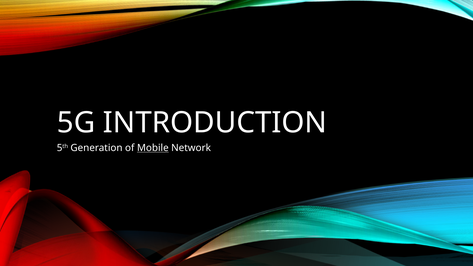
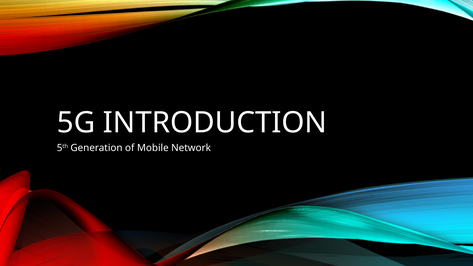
Mobile underline: present -> none (153, 148)
